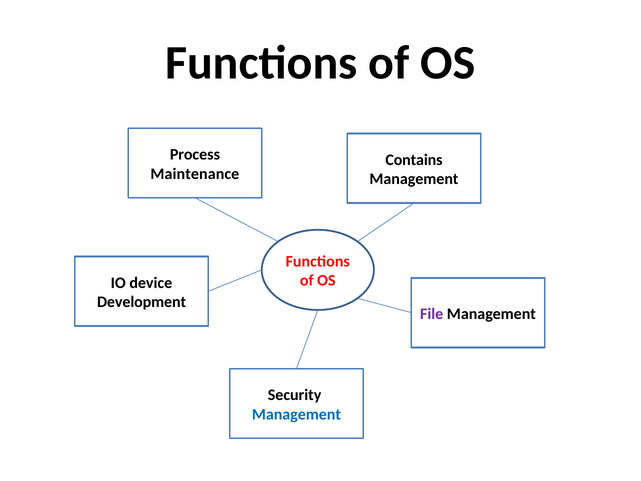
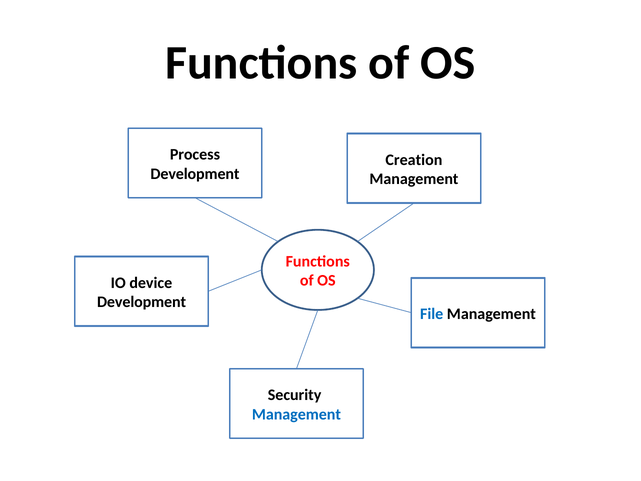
Contains: Contains -> Creation (414, 160)
Maintenance: Maintenance -> Development (195, 174)
File colour: purple -> blue (432, 314)
